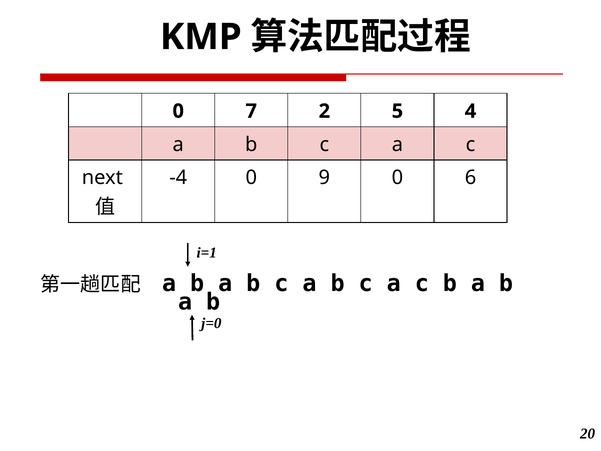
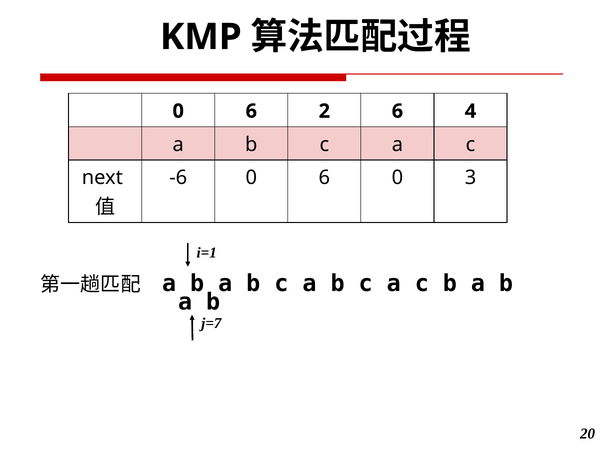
7: 7 -> 6 (251, 111)
2 5: 5 -> 6 (397, 111)
-4: -4 -> -6 (178, 178)
9: 9 -> 6 (324, 178)
6: 6 -> 3 (470, 178)
j=0: j=0 -> j=7 (211, 323)
